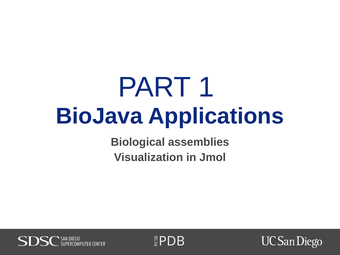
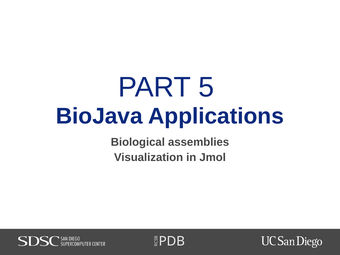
1: 1 -> 5 (206, 87)
